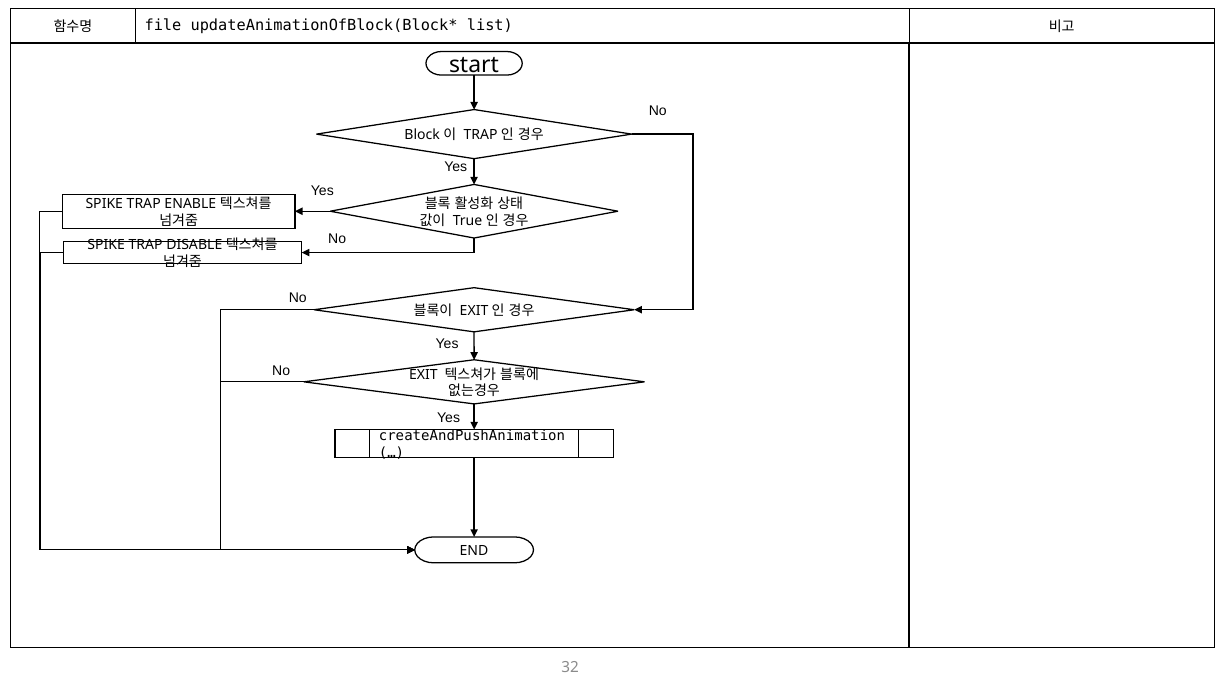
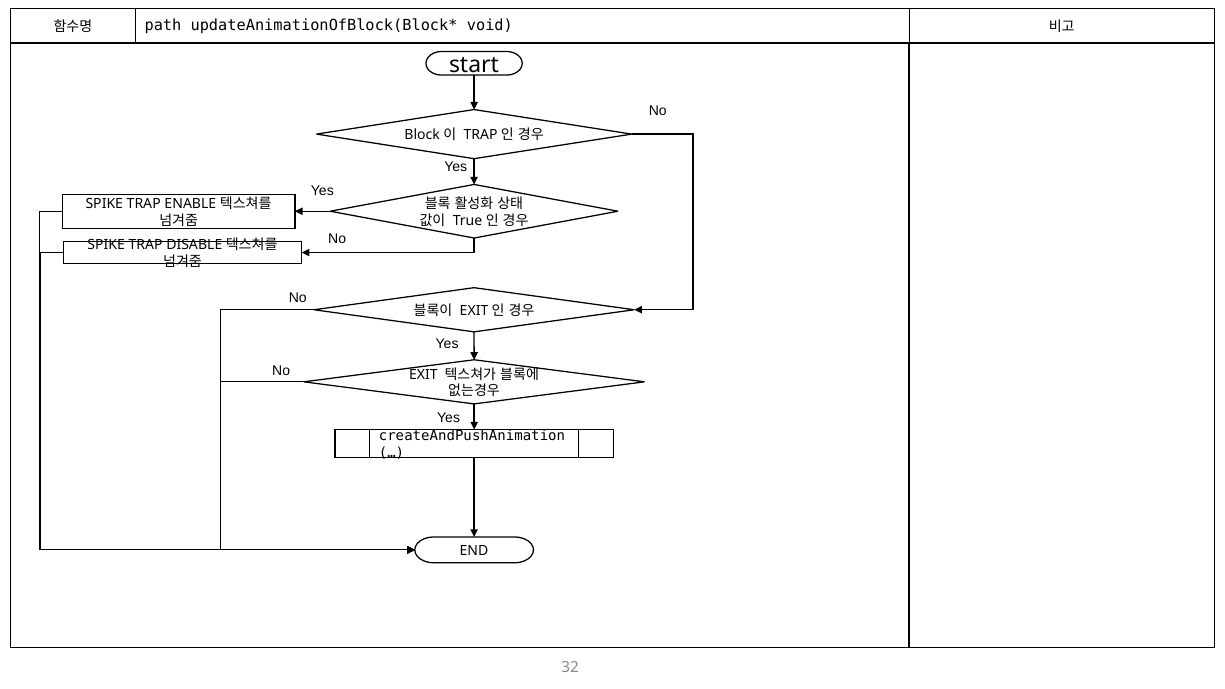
file: file -> path (163, 26)
list: list -> void (490, 26)
